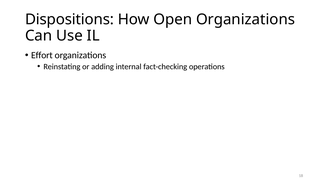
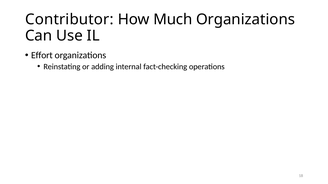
Dispositions: Dispositions -> Contributor (69, 19)
Open: Open -> Much (173, 19)
